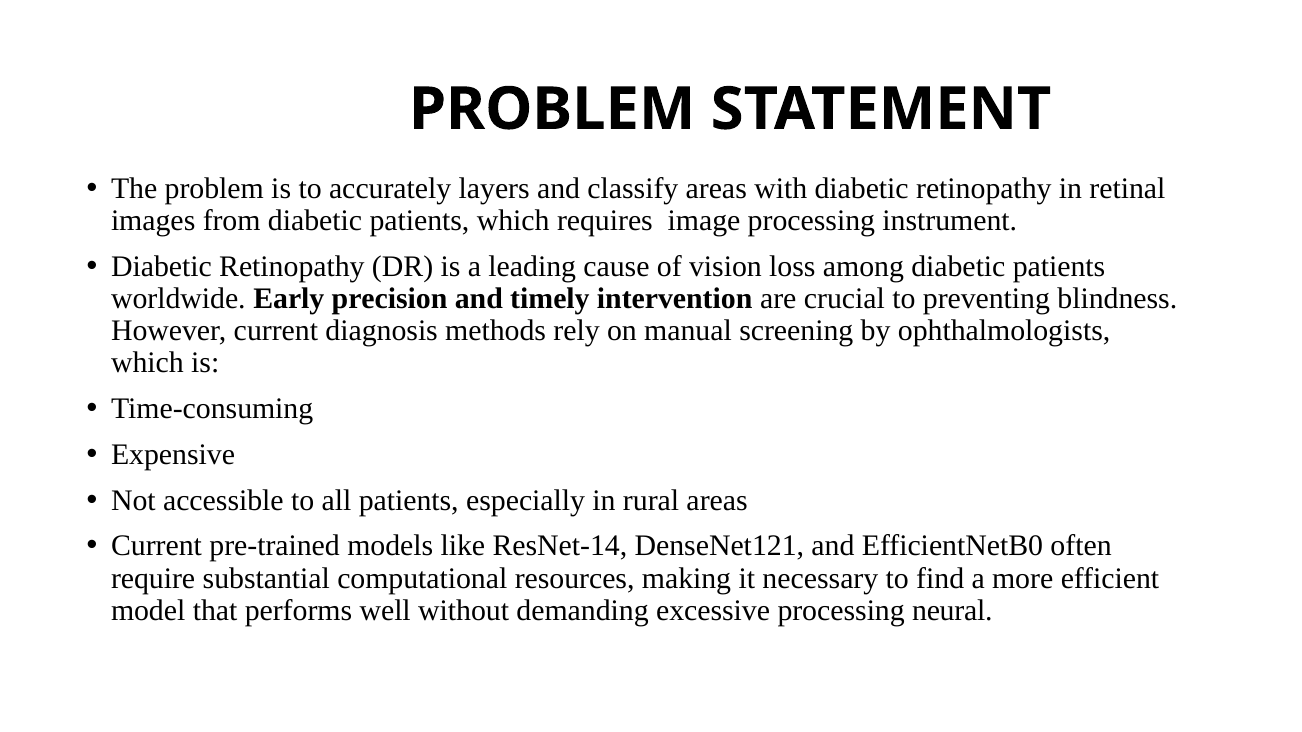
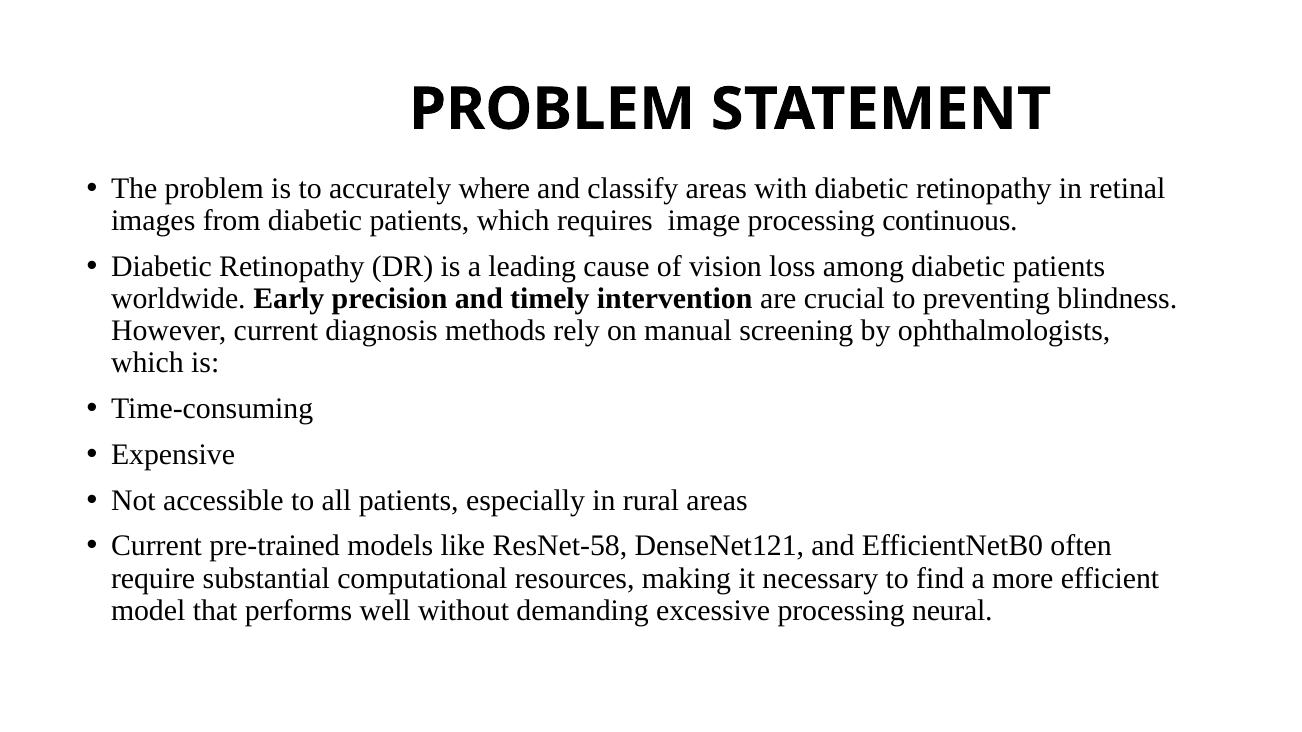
layers: layers -> where (494, 188)
instrument: instrument -> continuous (950, 221)
ResNet-14: ResNet-14 -> ResNet-58 (560, 546)
